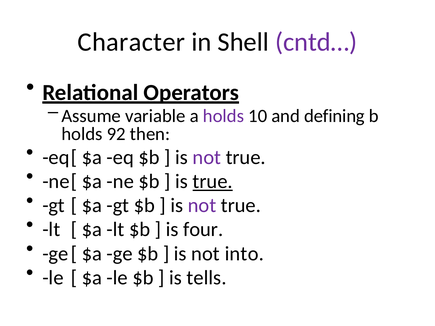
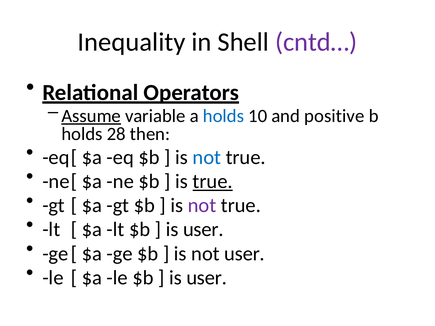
Character: Character -> Inequality (132, 42)
Assume underline: none -> present (91, 116)
holds colour: purple -> blue (223, 116)
defining: defining -> positive (334, 116)
92: 92 -> 28 (116, 134)
not colour: purple -> blue (207, 158)
four: four -> user (203, 230)
not into: into -> user (245, 254)
tells: tells -> user (207, 278)
